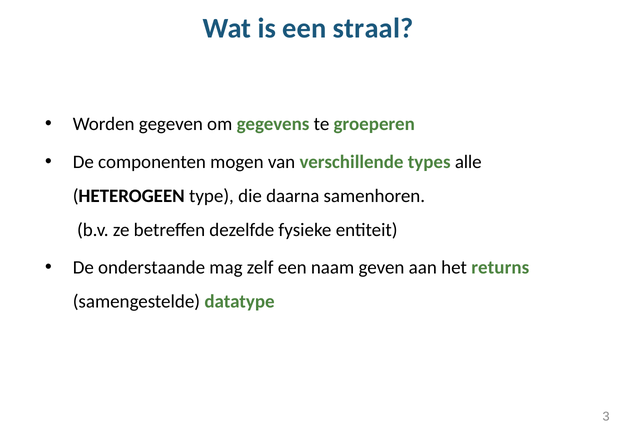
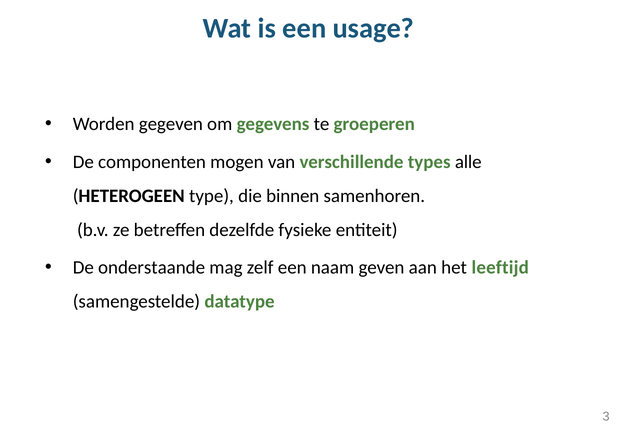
straal: straal -> usage (373, 28)
daarna: daarna -> binnen (293, 196)
returns: returns -> leeftijd (500, 268)
